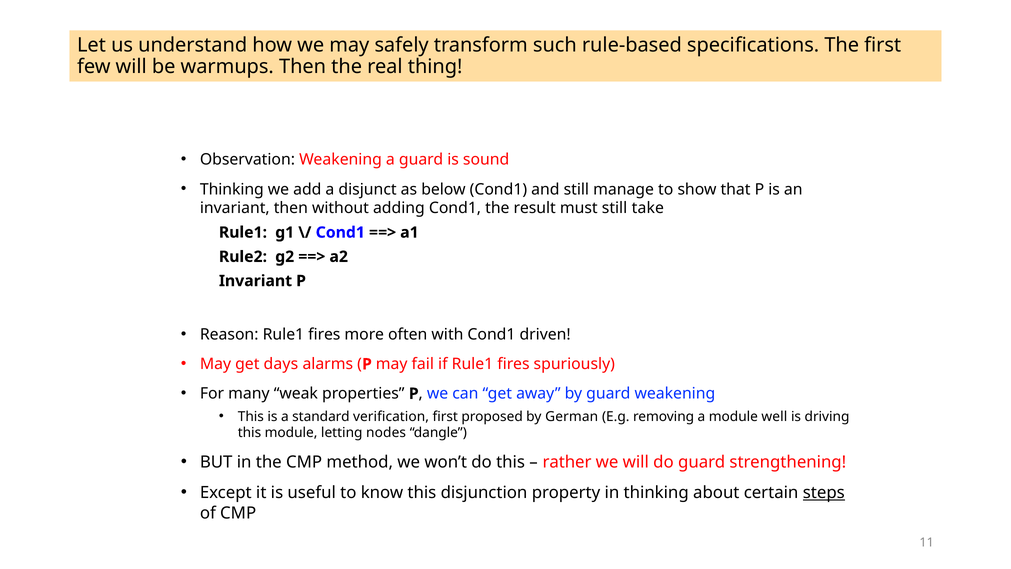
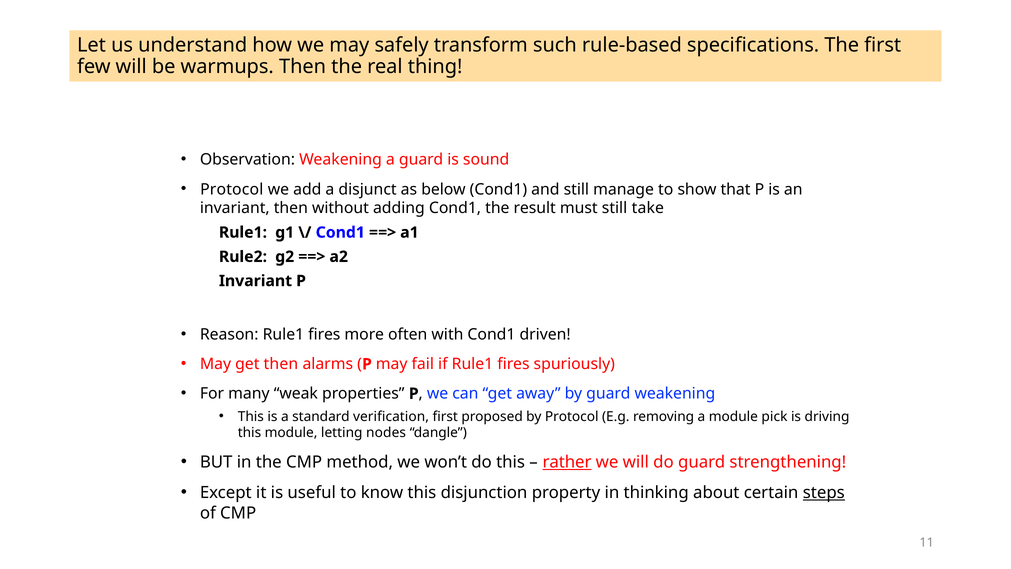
Thinking: Thinking -> Protocol (232, 189)
get days: days -> then (281, 364)
by German: German -> Protocol (572, 416)
well: well -> pick (774, 416)
rather underline: none -> present (567, 462)
